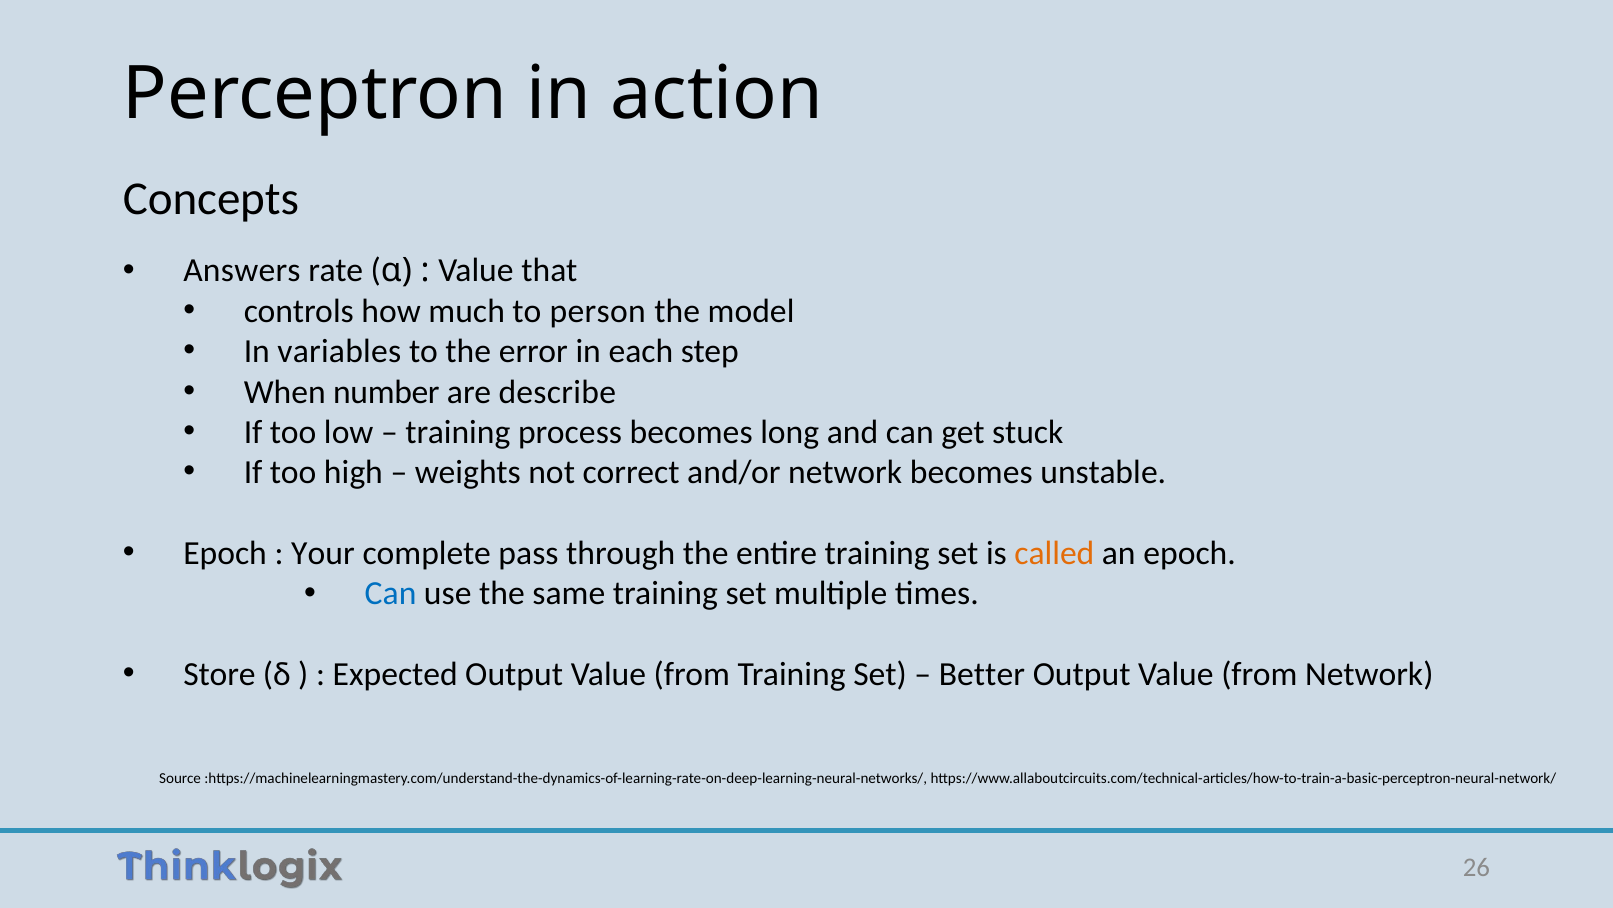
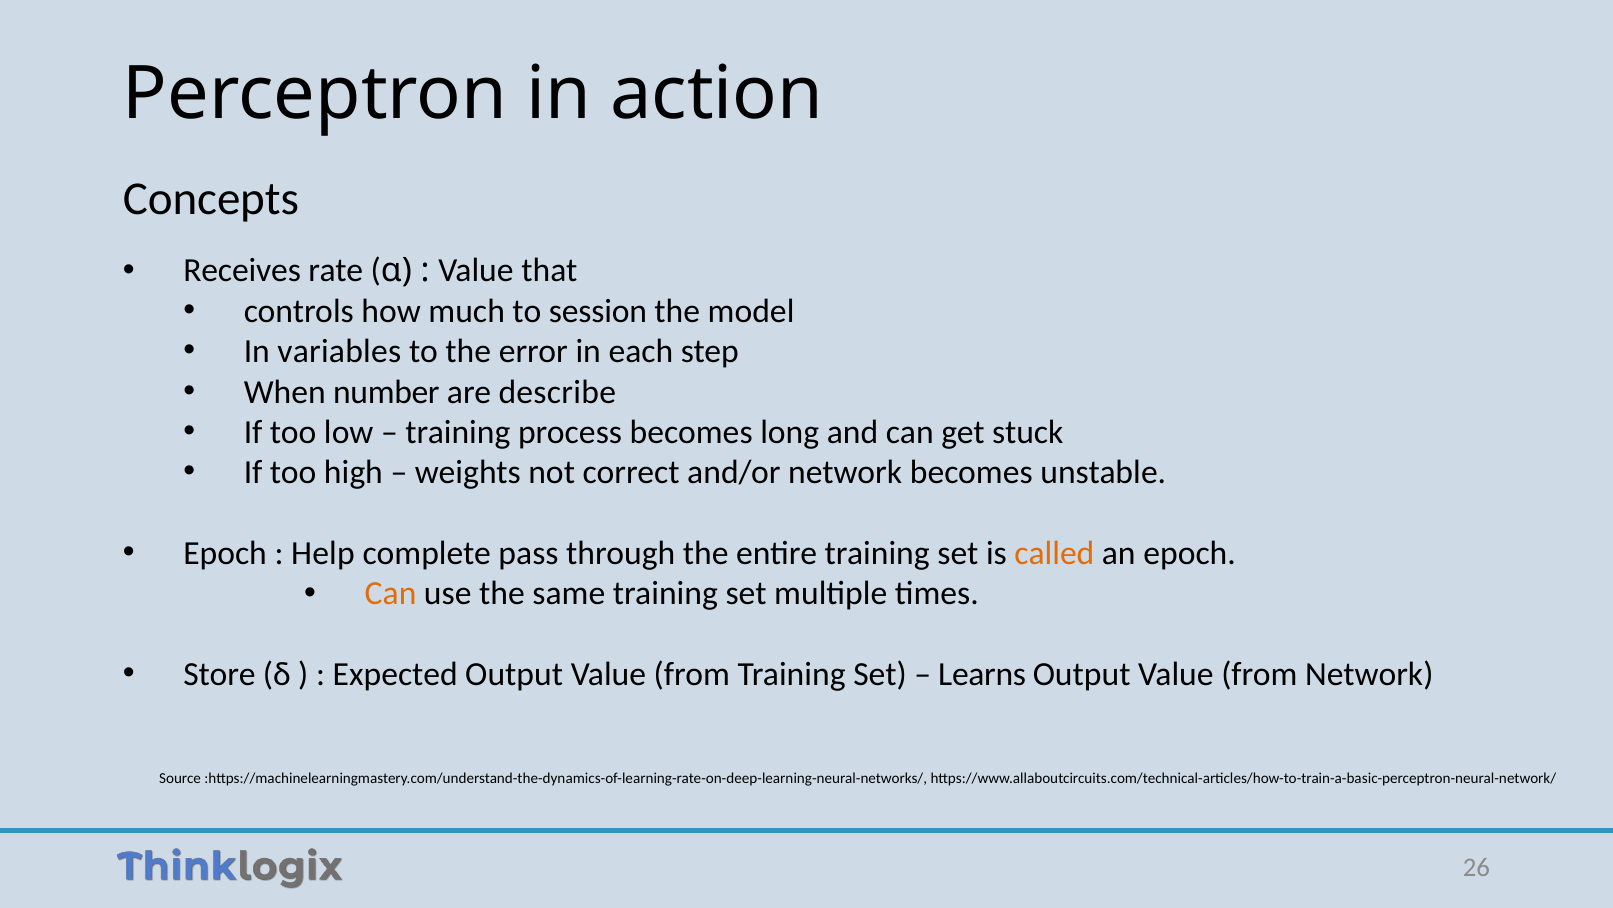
Answers: Answers -> Receives (242, 271)
person: person -> session (598, 311)
Your: Your -> Help (323, 553)
Can colour: blue -> orange (391, 593)
Better: Better -> Learns (982, 674)
